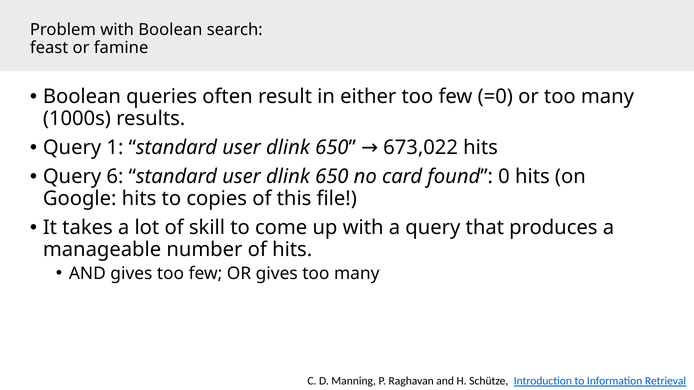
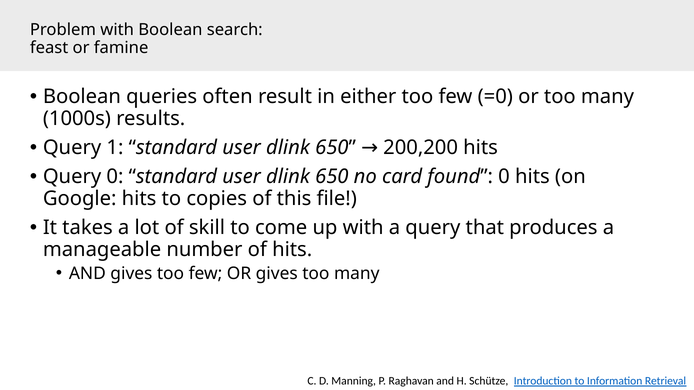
673,022: 673,022 -> 200,200 (421, 148)
Query 6: 6 -> 0 (115, 177)
